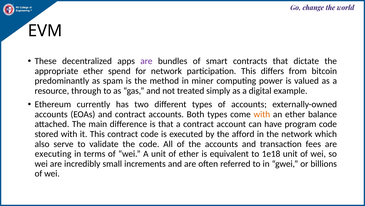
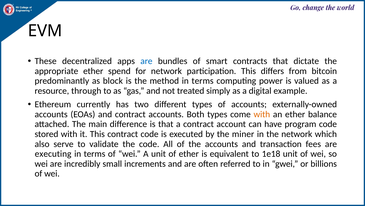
are colour: purple -> blue (146, 61)
spam: spam -> block (113, 81)
method in miner: miner -> terms (203, 81)
afford: afford -> miner (243, 134)
